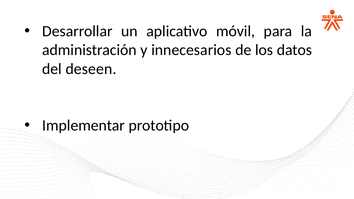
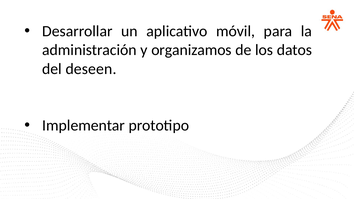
innecesarios: innecesarios -> organizamos (191, 50)
